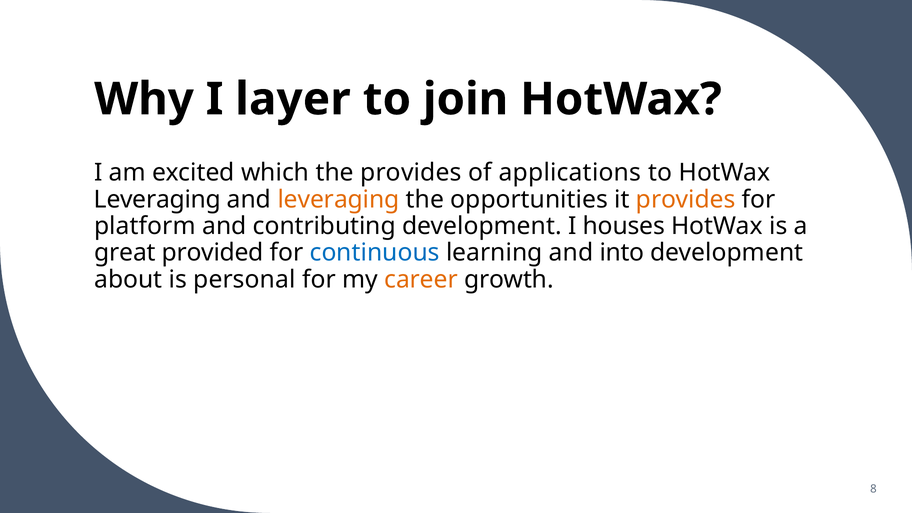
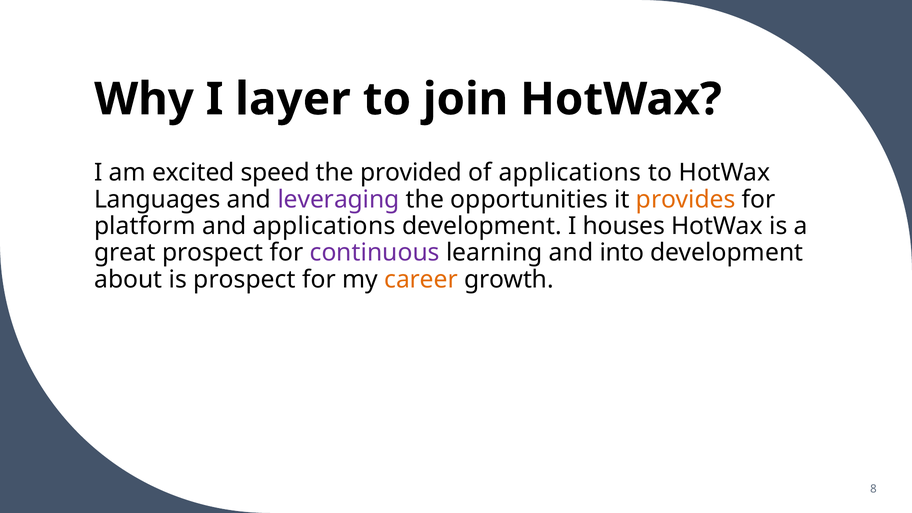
which: which -> speed (275, 173)
the provides: provides -> provided (411, 173)
Leveraging: Leveraging -> Languages (157, 199)
leveraging colour: orange -> purple (339, 199)
and contributing: contributing -> applications (324, 226)
great provided: provided -> prospect (213, 253)
continuous colour: blue -> purple (375, 253)
is personal: personal -> prospect (245, 279)
